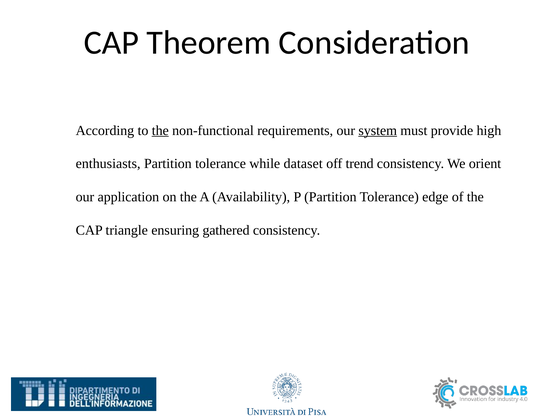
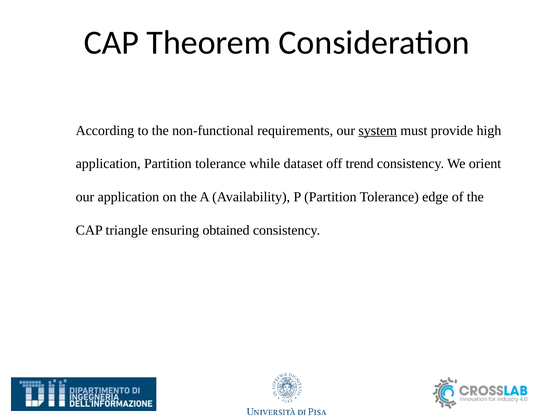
the underline: present -> none (160, 131)
enthusiasts: enthusiasts -> application (108, 164)
gathered: gathered -> obtained (226, 230)
